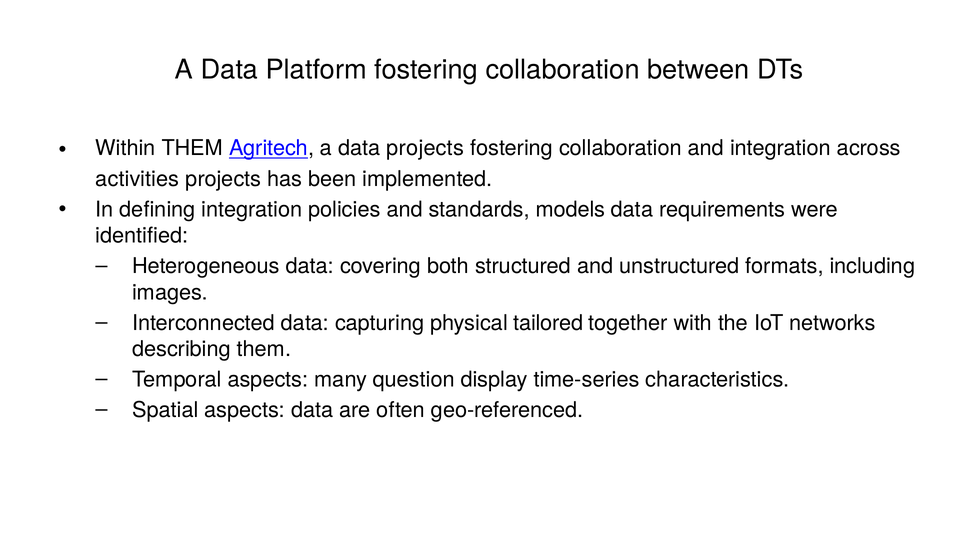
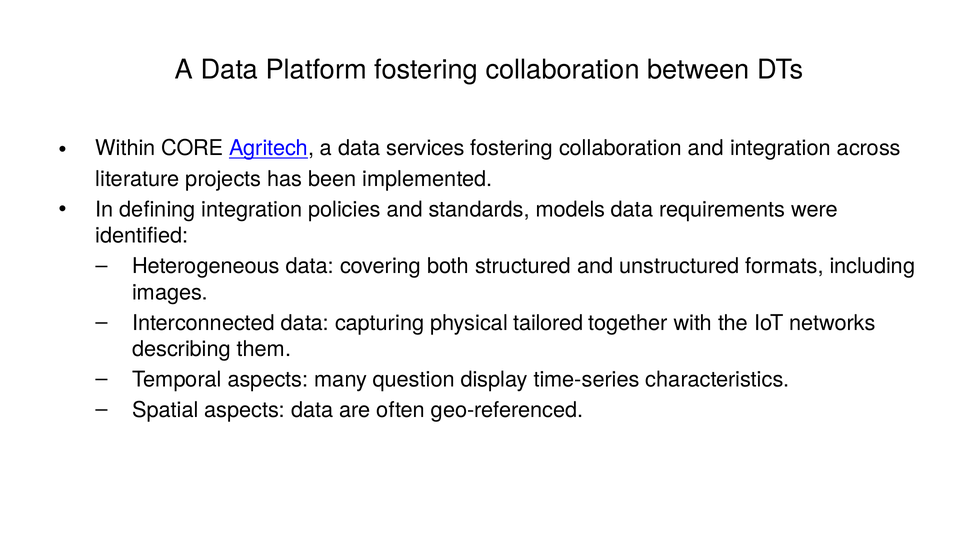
Within THEM: THEM -> CORE (192, 148)
data projects: projects -> services (425, 148)
activities: activities -> literature (137, 179)
